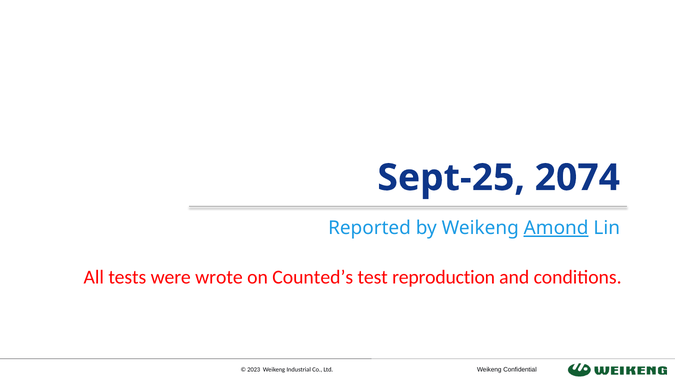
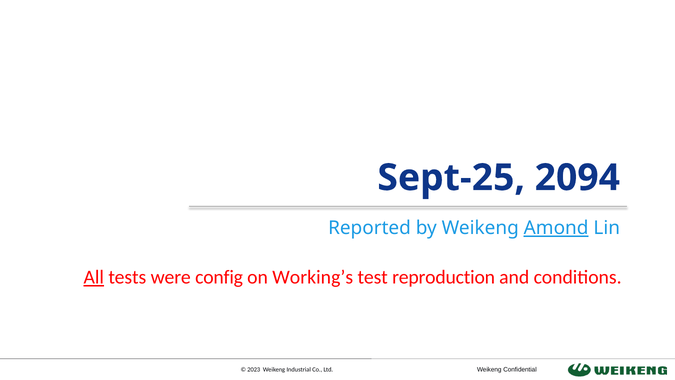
2074: 2074 -> 2094 (577, 178)
All underline: none -> present (94, 277)
wrote: wrote -> config (219, 277)
Counted’s: Counted’s -> Working’s (313, 277)
